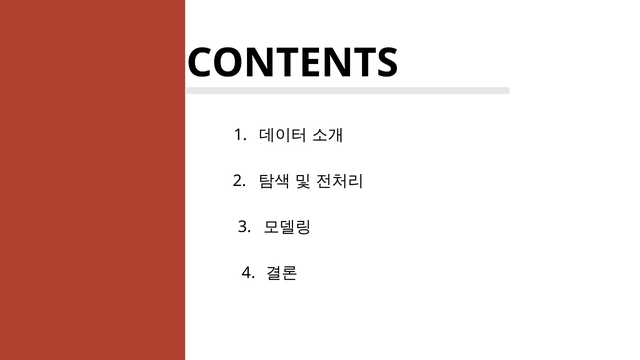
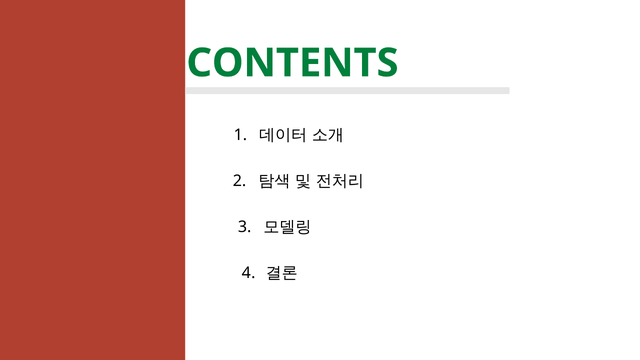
CONTENTS colour: black -> green (292, 63)
